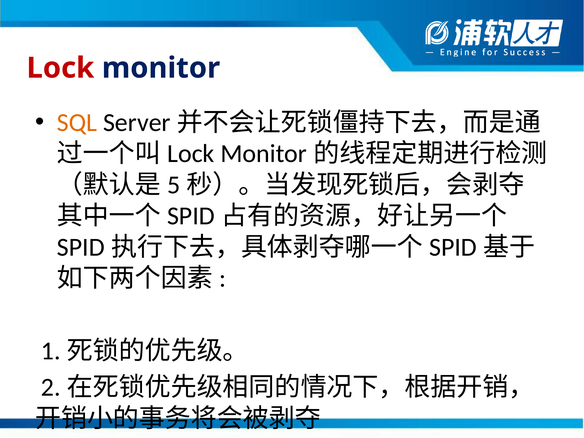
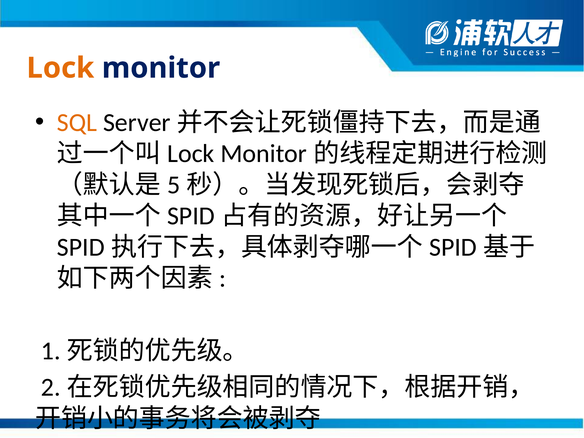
Lock colour: red -> orange (60, 68)
